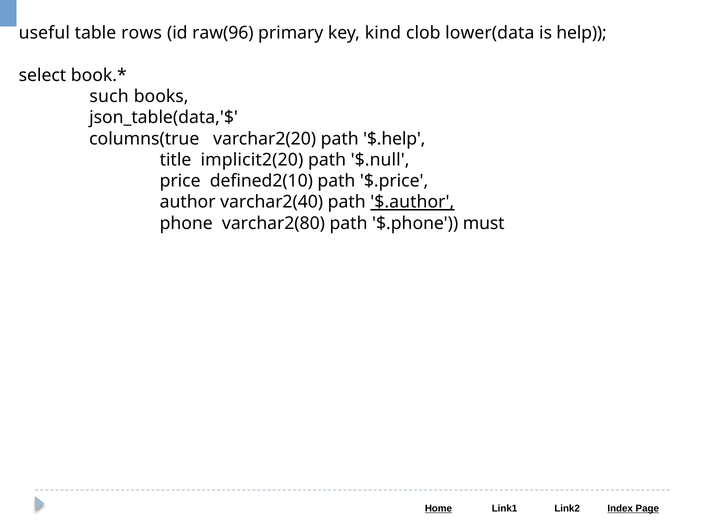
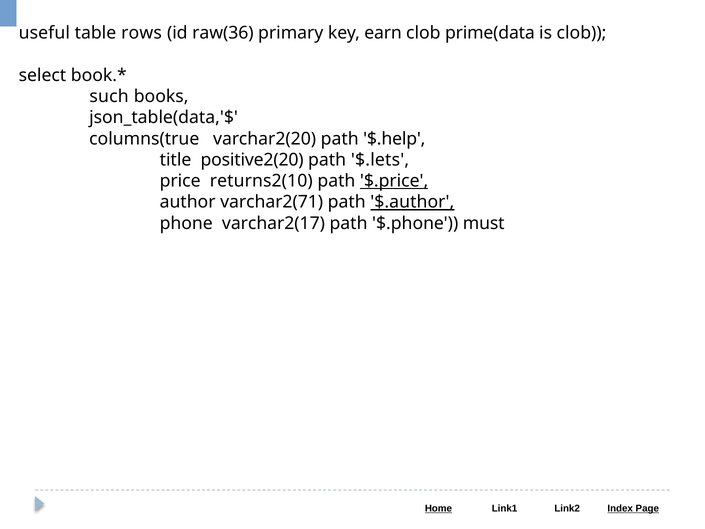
raw(96: raw(96 -> raw(36 (223, 33)
kind: kind -> earn (383, 33)
lower(data: lower(data -> prime(data (490, 33)
is help: help -> clob (582, 33)
implicit2(20: implicit2(20 -> positive2(20 (252, 160)
$.null: $.null -> $.lets (380, 160)
defined2(10: defined2(10 -> returns2(10 (261, 181)
$.price underline: none -> present (394, 181)
varchar2(40: varchar2(40 -> varchar2(71 (272, 202)
varchar2(80: varchar2(80 -> varchar2(17 (273, 223)
